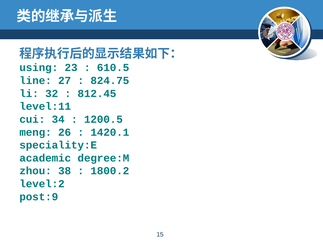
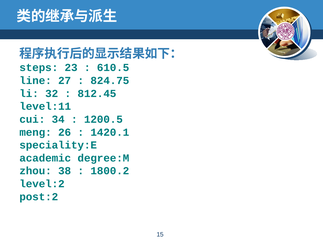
using: using -> steps (39, 68)
post:9: post:9 -> post:2 (39, 197)
